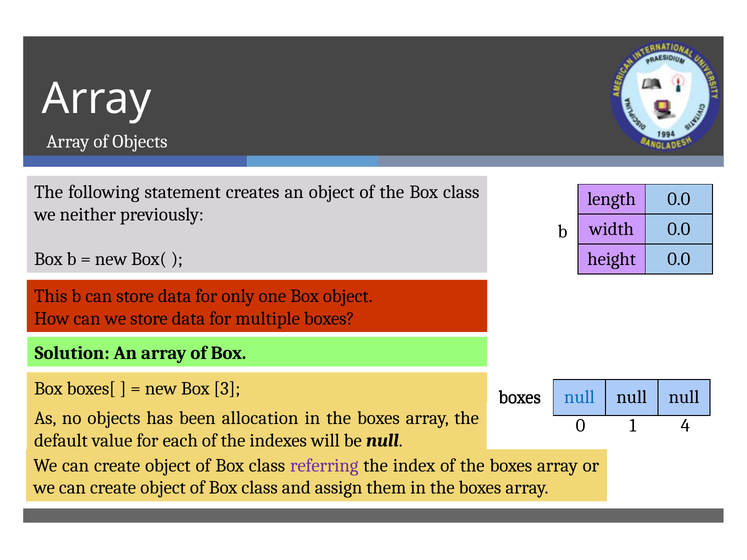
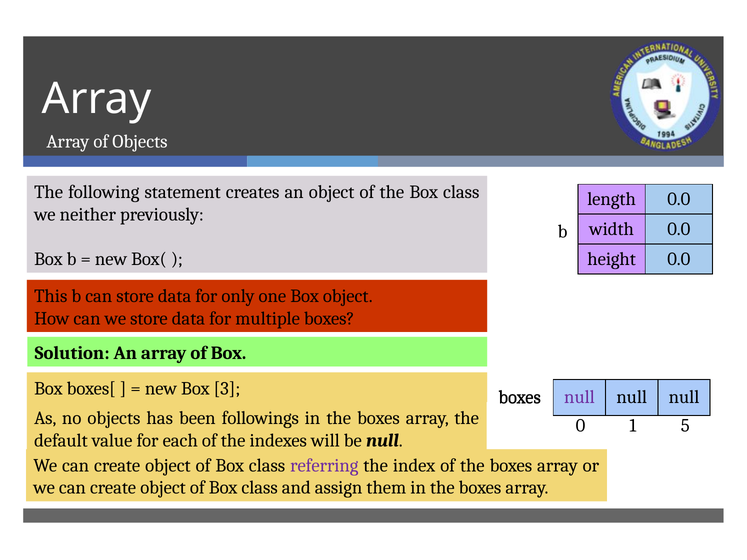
null colour: blue -> purple (579, 397)
allocation: allocation -> followings (260, 418)
4: 4 -> 5 (685, 426)
